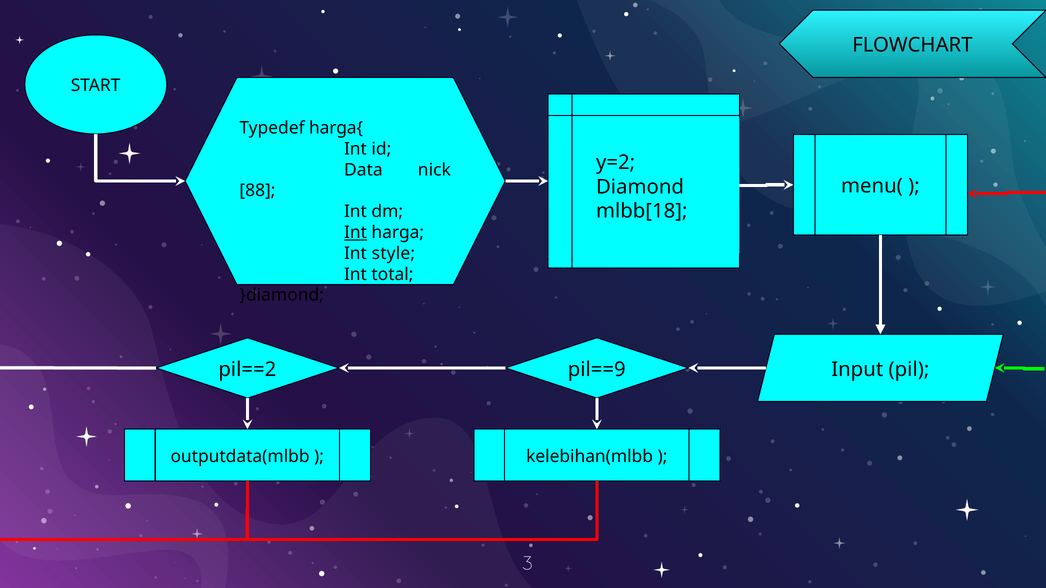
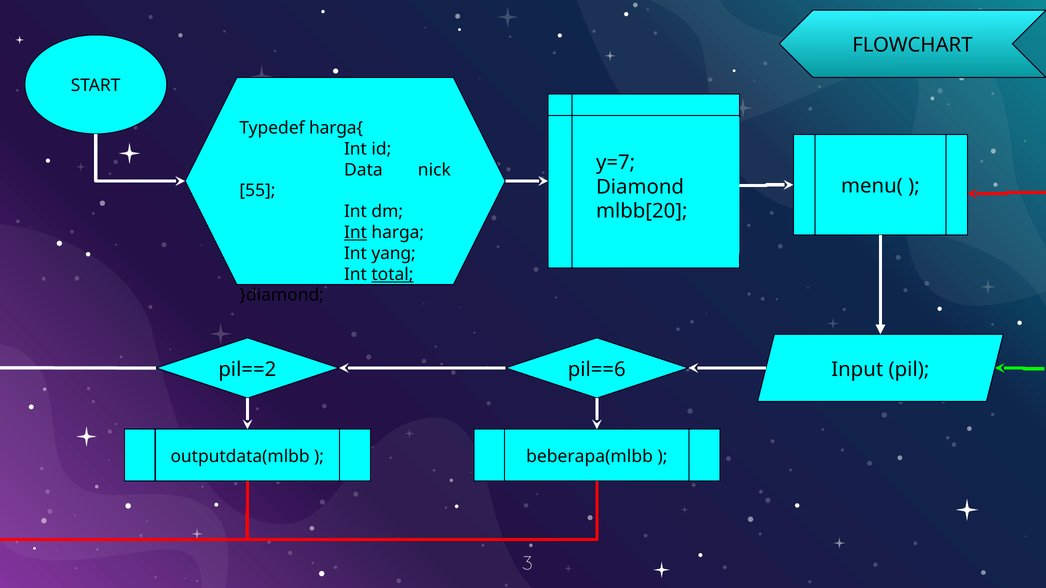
y=2: y=2 -> y=7 (616, 163)
88: 88 -> 55 (257, 191)
mlbb[18: mlbb[18 -> mlbb[20 (642, 211)
style: style -> yang (394, 254)
total underline: none -> present (392, 274)
pil==9: pil==9 -> pil==6 (597, 370)
kelebihan(mlbb: kelebihan(mlbb -> beberapa(mlbb (590, 457)
